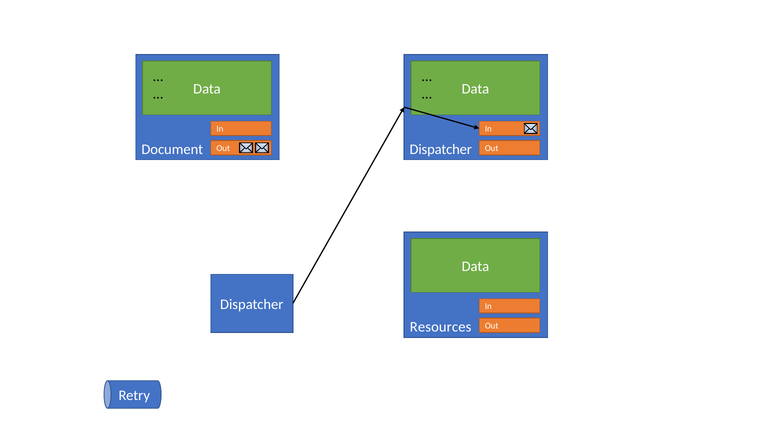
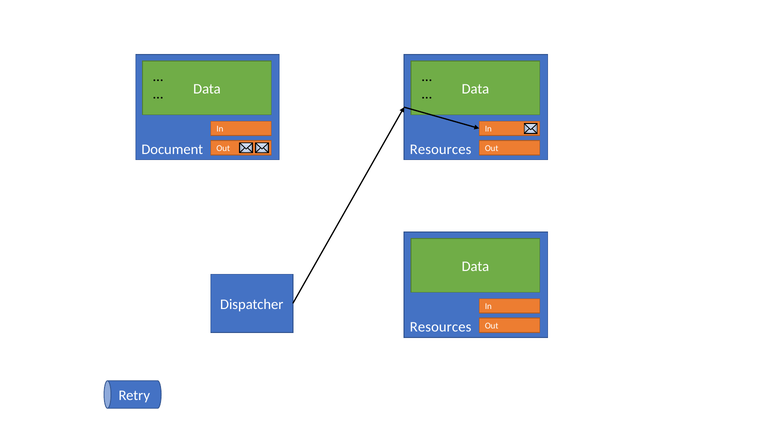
Dispatcher: Dispatcher -> Resources (441, 149)
